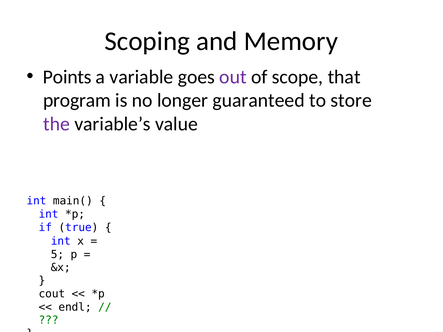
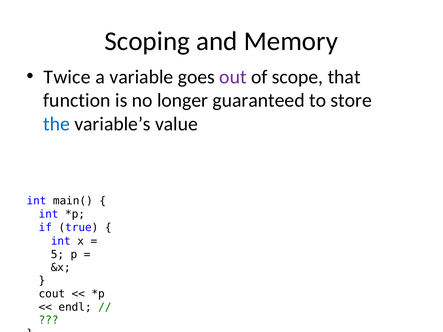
Points: Points -> Twice (67, 77)
program: program -> function (77, 101)
the colour: purple -> blue (57, 124)
